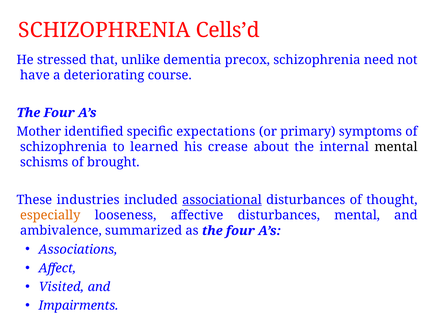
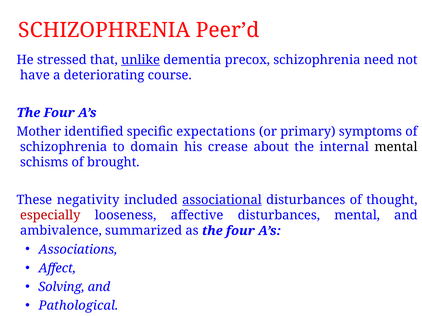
Cells’d: Cells’d -> Peer’d (228, 30)
unlike underline: none -> present (141, 60)
learned: learned -> domain (154, 147)
industries: industries -> negativity (88, 200)
especially colour: orange -> red (50, 216)
Visited: Visited -> Solving (61, 287)
Impairments: Impairments -> Pathological (78, 306)
